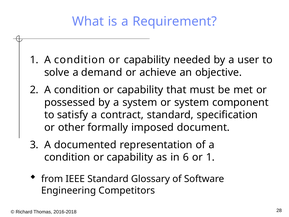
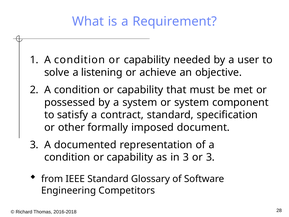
demand: demand -> listening (102, 72)
in 6: 6 -> 3 (186, 157)
or 1: 1 -> 3 (210, 157)
